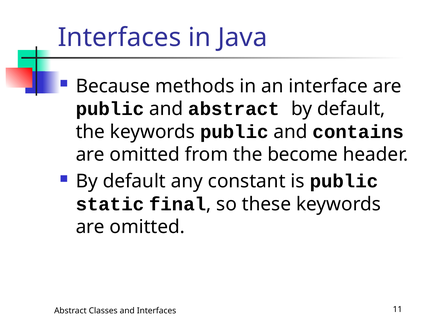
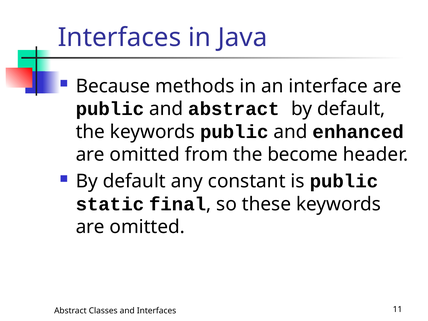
contains: contains -> enhanced (358, 132)
